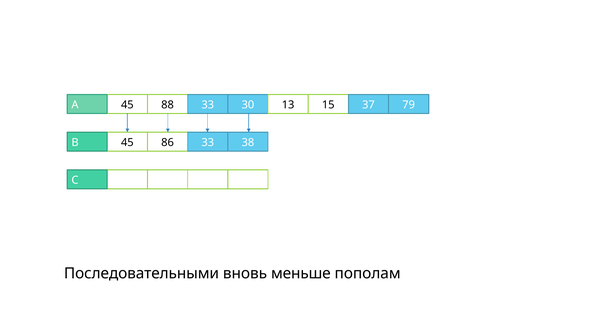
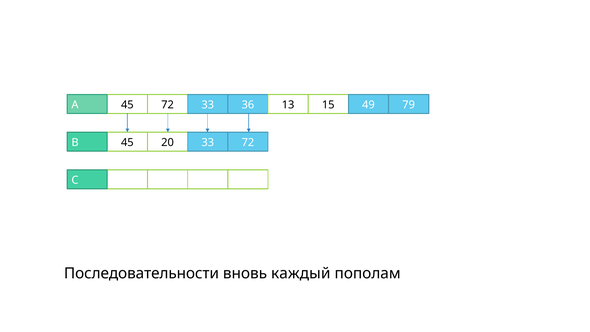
45 88: 88 -> 72 (168, 105)
30: 30 -> 36 (248, 105)
37: 37 -> 49 (368, 105)
86: 86 -> 20 (168, 142)
33 38: 38 -> 72 (248, 142)
Последовательными: Последовательными -> Последовательности (141, 273)
меньше: меньше -> каждый (301, 273)
